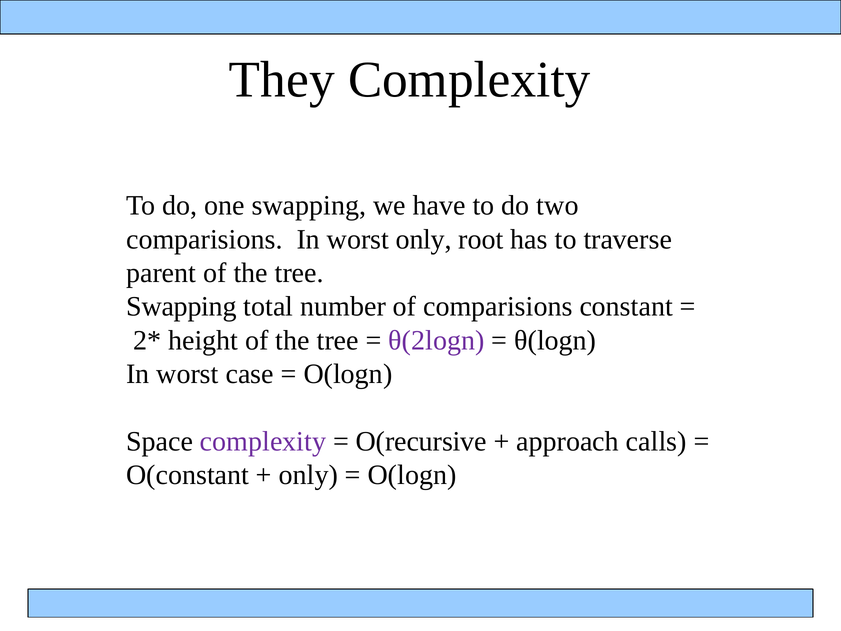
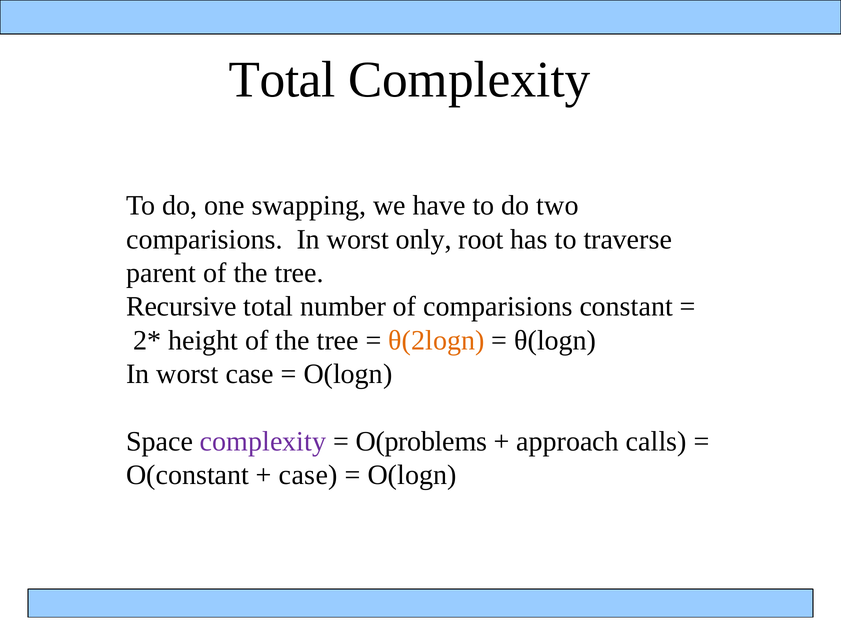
They: They -> Total (282, 80)
Swapping: Swapping -> Recursive (181, 307)
θ(2logn colour: purple -> orange (436, 340)
O(recursive: O(recursive -> O(problems (421, 441)
only: only -> case (308, 475)
